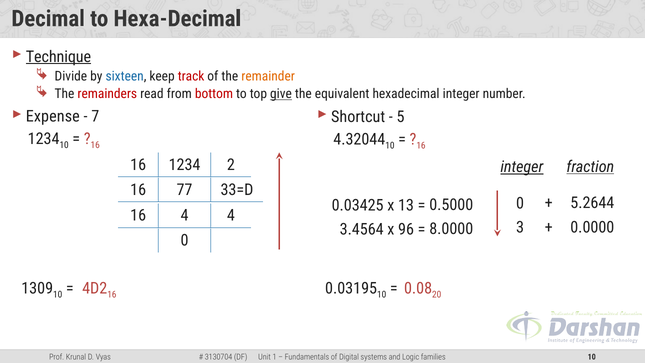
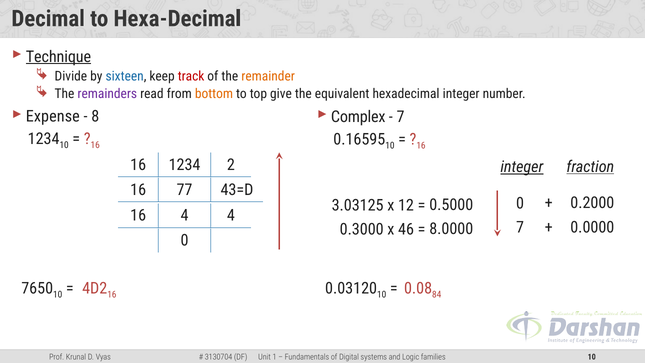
remainders colour: red -> purple (107, 94)
bottom colour: red -> orange (214, 94)
give underline: present -> none (281, 94)
7: 7 -> 8 (95, 117)
Shortcut: Shortcut -> Complex (358, 117)
5: 5 -> 7 (401, 117)
4.32044: 4.32044 -> 0.16595 (359, 139)
33=D: 33=D -> 43=D (237, 190)
0.03425: 0.03425 -> 3.03125 (358, 205)
13: 13 -> 12 (406, 205)
5.2644: 5.2644 -> 0.2000 (592, 203)
3.4564: 3.4564 -> 0.3000 (362, 229)
96: 96 -> 46 (406, 229)
3: 3 -> 7 (520, 227)
1309: 1309 -> 7650 (37, 288)
0.03195: 0.03195 -> 0.03120 (351, 288)
20: 20 -> 84 (437, 295)
